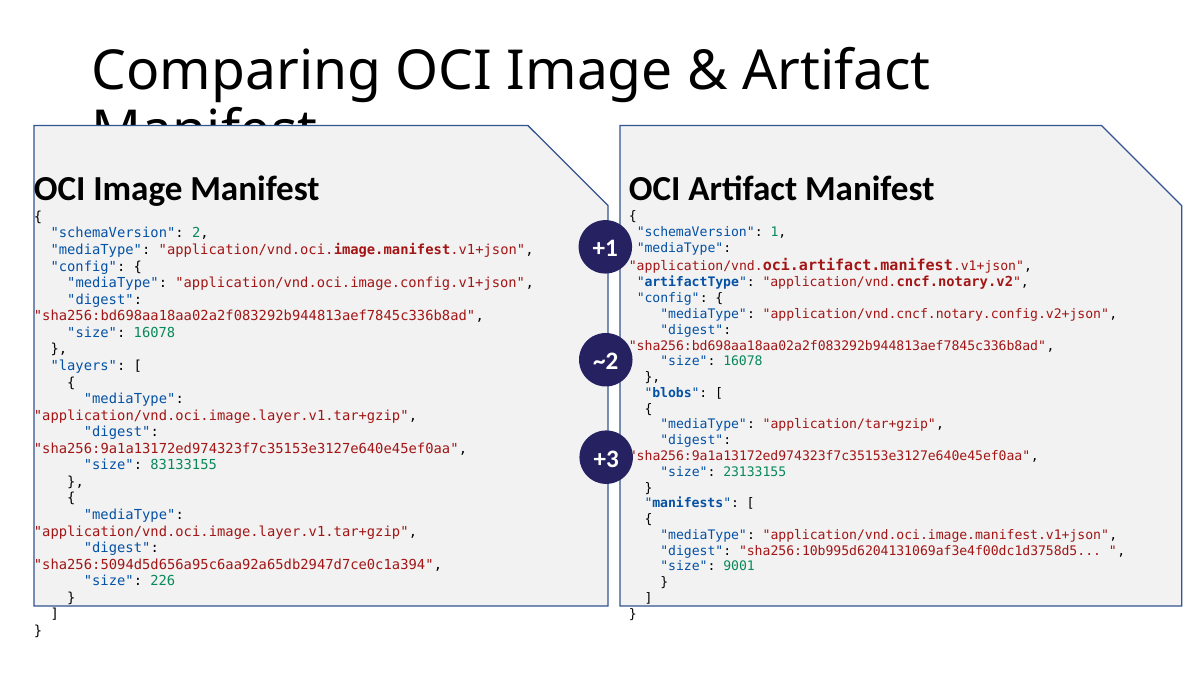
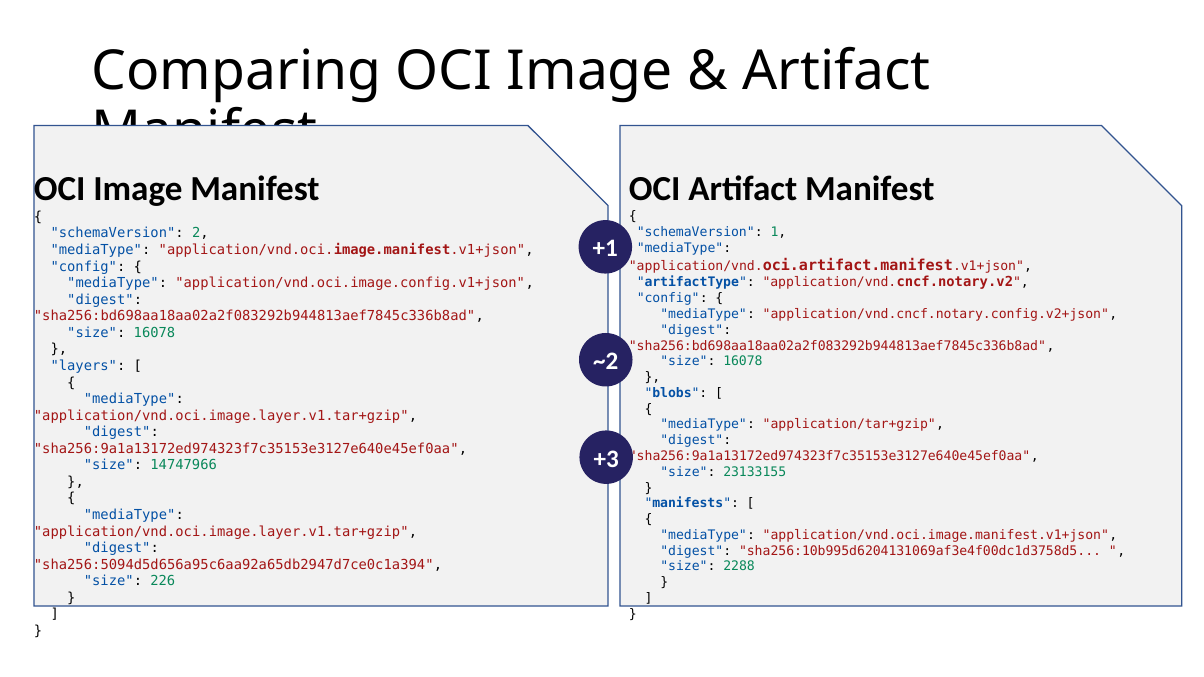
83133155: 83133155 -> 14747966 (184, 465)
9001: 9001 -> 2288 (739, 567)
